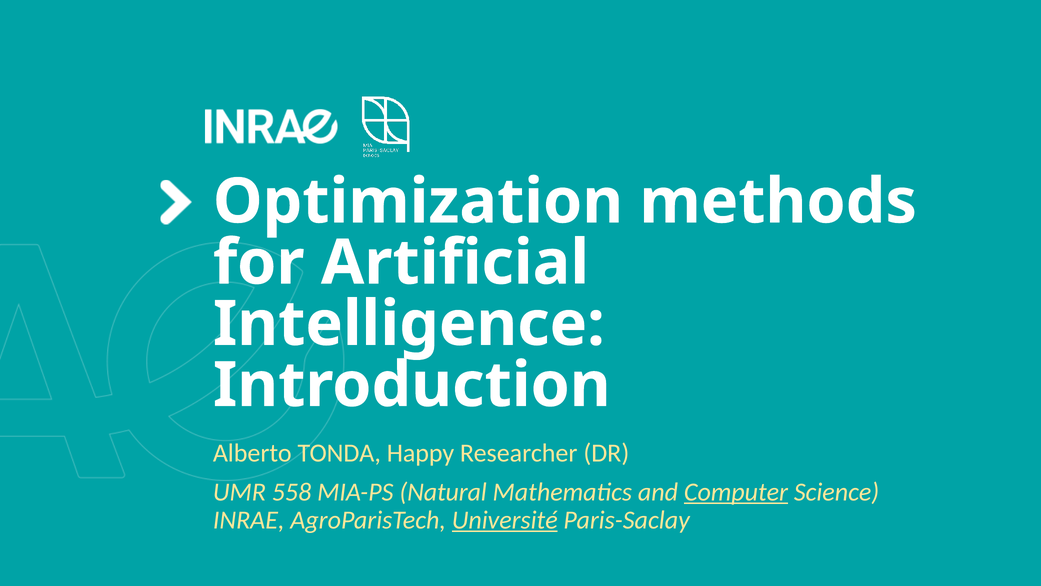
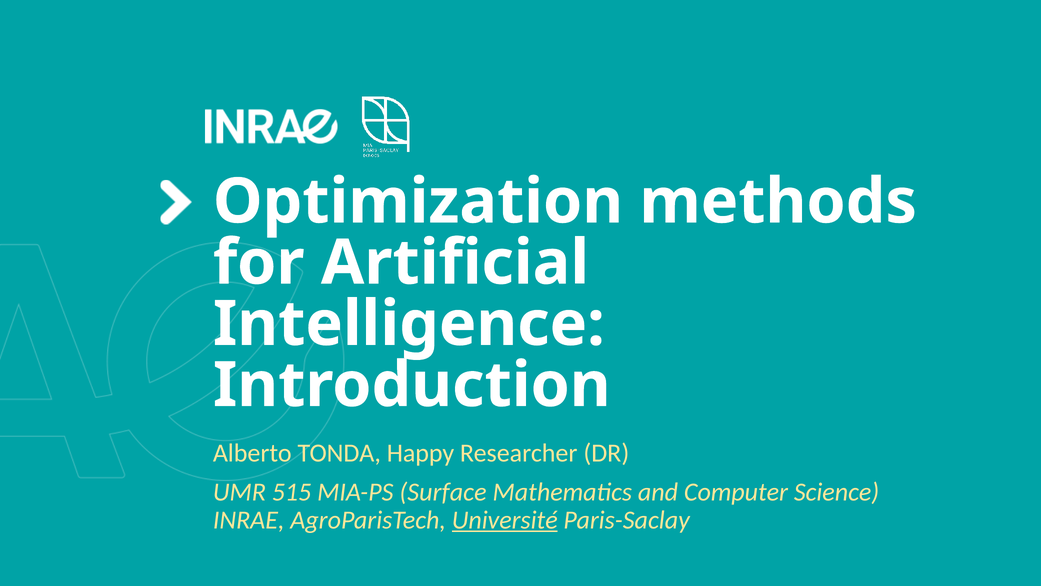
558: 558 -> 515 (292, 492)
Natural: Natural -> Surface (443, 492)
Computer underline: present -> none (736, 492)
